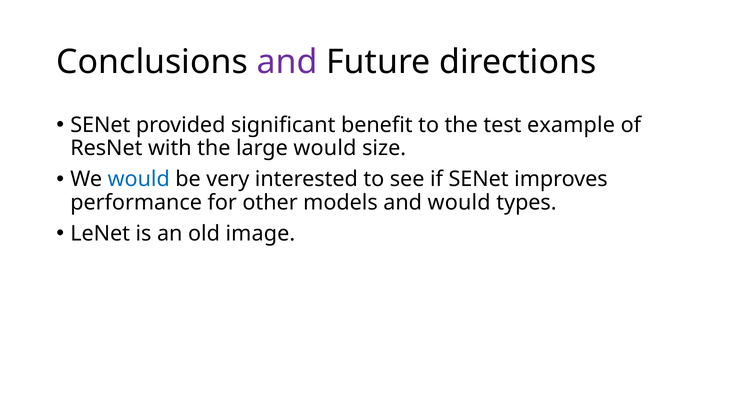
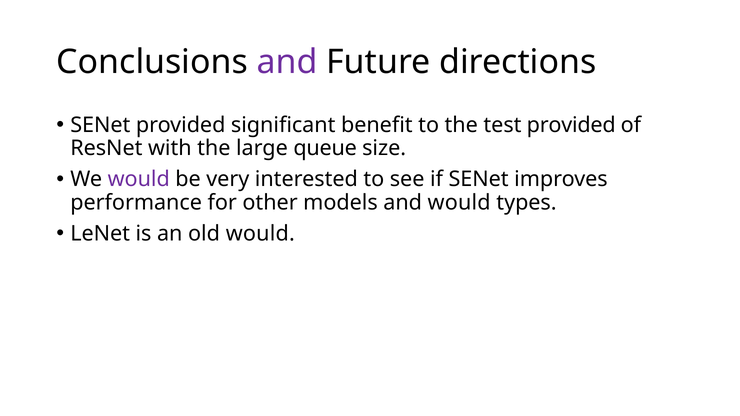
test example: example -> provided (571, 125)
large would: would -> queue (325, 148)
would colour: blue -> purple (139, 179)
old image: image -> would (260, 234)
